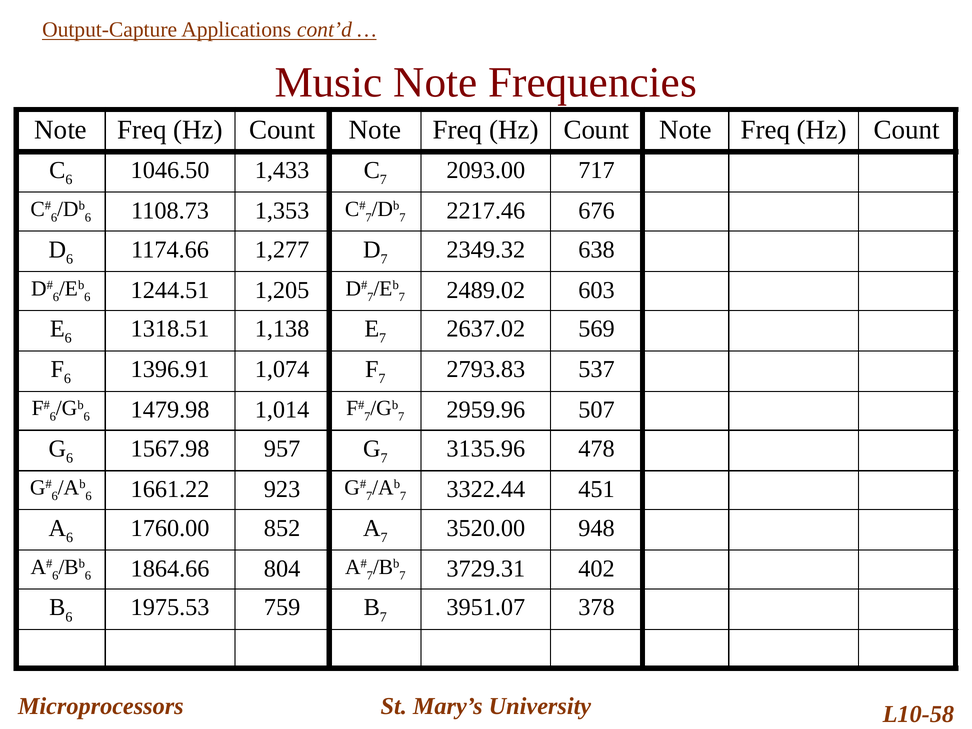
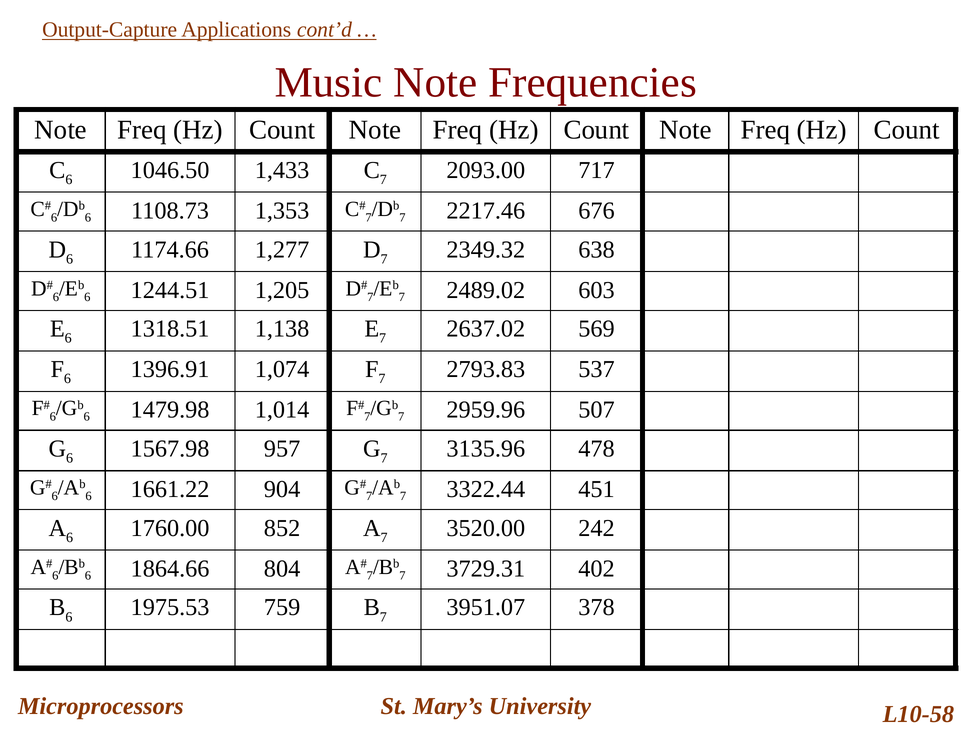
923: 923 -> 904 (282, 489)
948: 948 -> 242 (597, 528)
